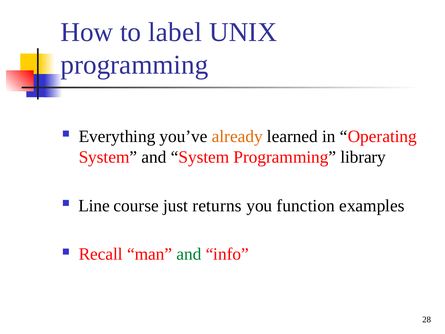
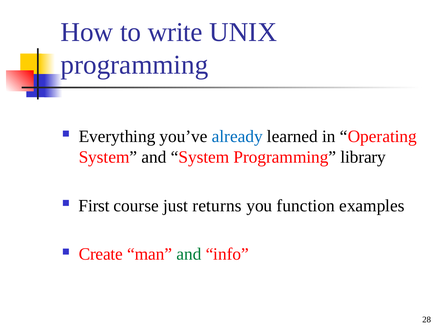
label: label -> write (175, 32)
already colour: orange -> blue (237, 136)
Line: Line -> First (94, 206)
Recall: Recall -> Create (101, 254)
